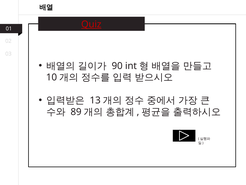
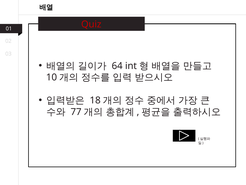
Quiz underline: present -> none (91, 24)
90: 90 -> 64 (117, 66)
13: 13 -> 18 (95, 100)
89: 89 -> 77 (76, 112)
